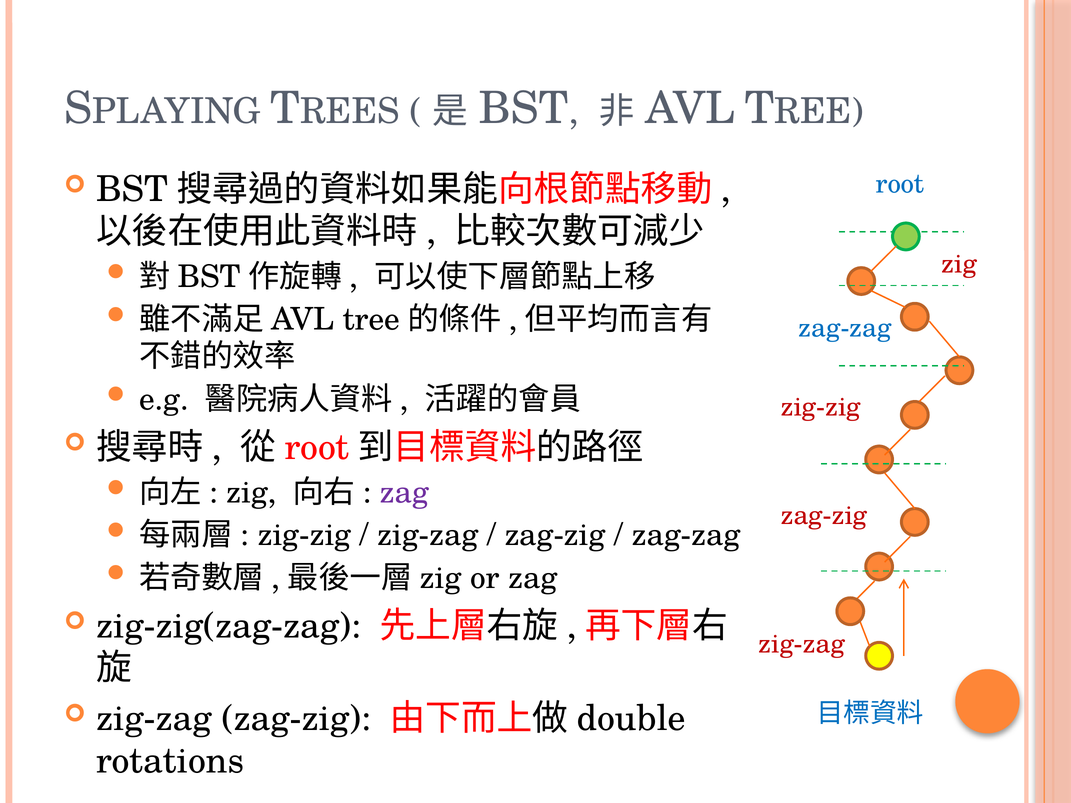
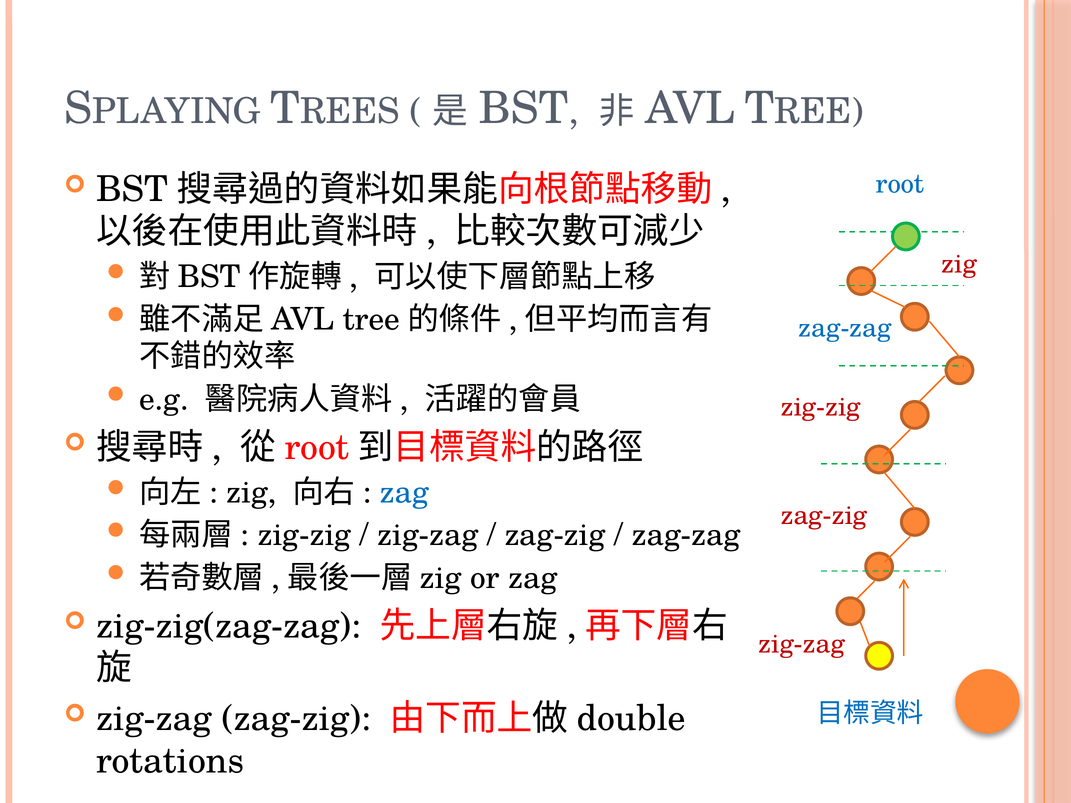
zag colour: purple -> blue (405, 492)
